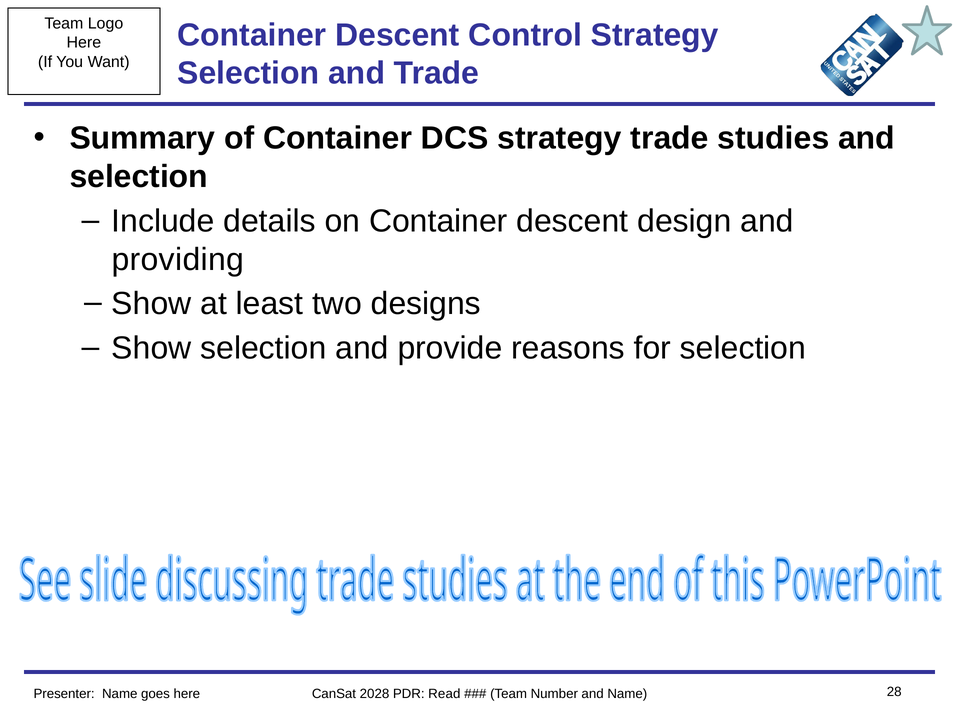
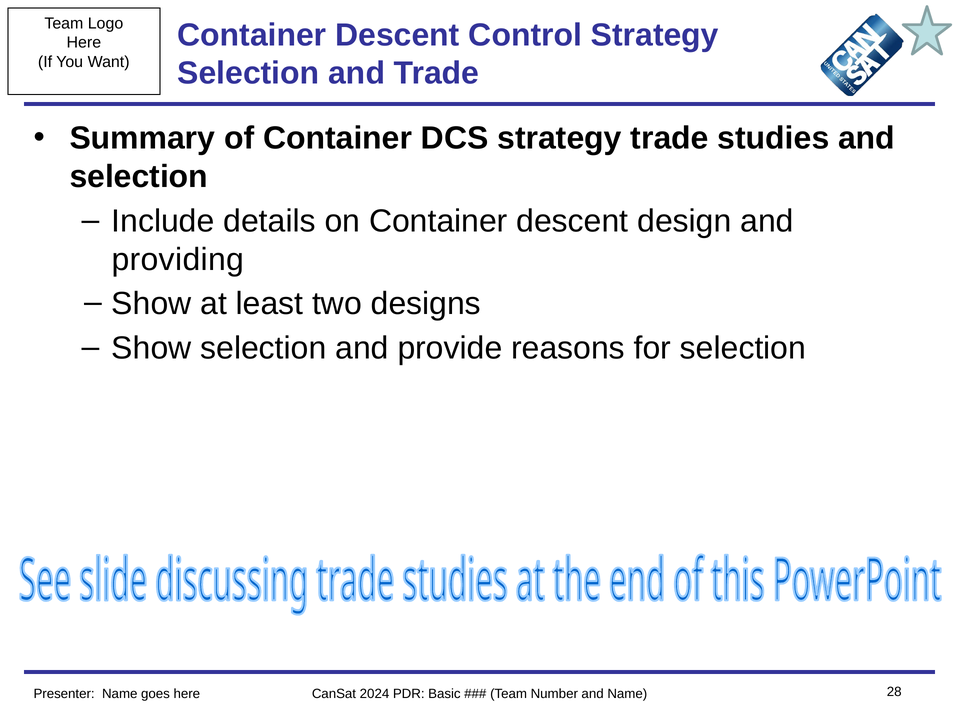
2028: 2028 -> 2024 (375, 693)
Read: Read -> Basic (444, 693)
